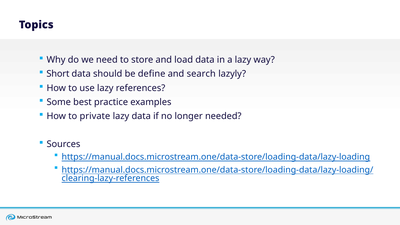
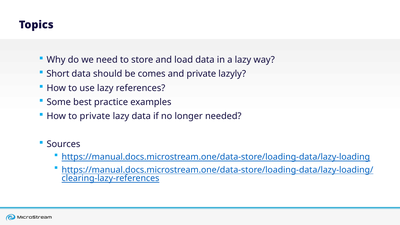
define: define -> comes (152, 74)
and search: search -> private (201, 74)
